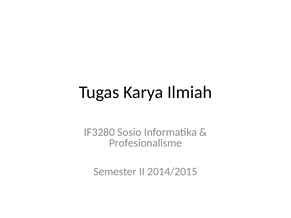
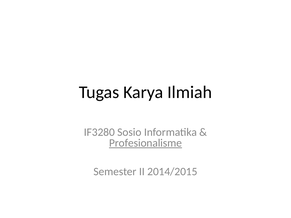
Profesionalisme underline: none -> present (145, 143)
